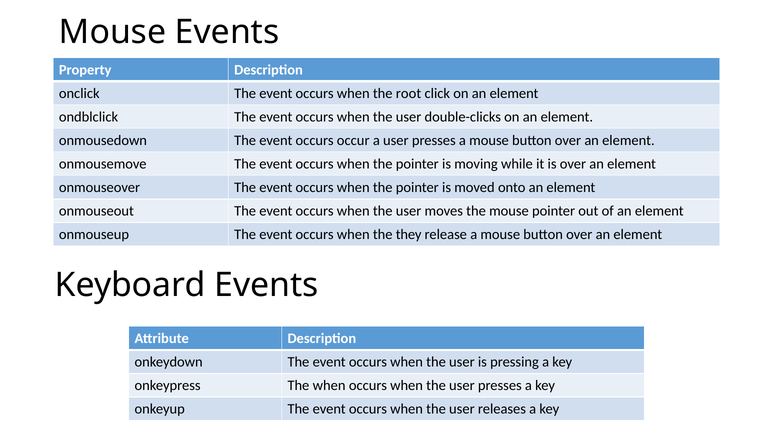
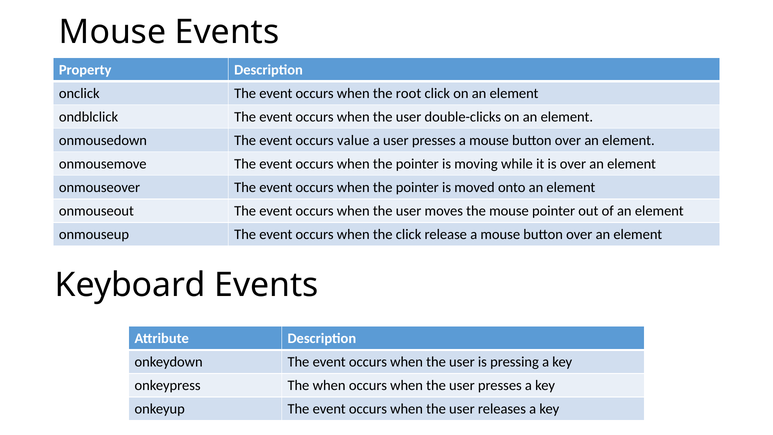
occur: occur -> value (353, 140)
the they: they -> click (409, 234)
